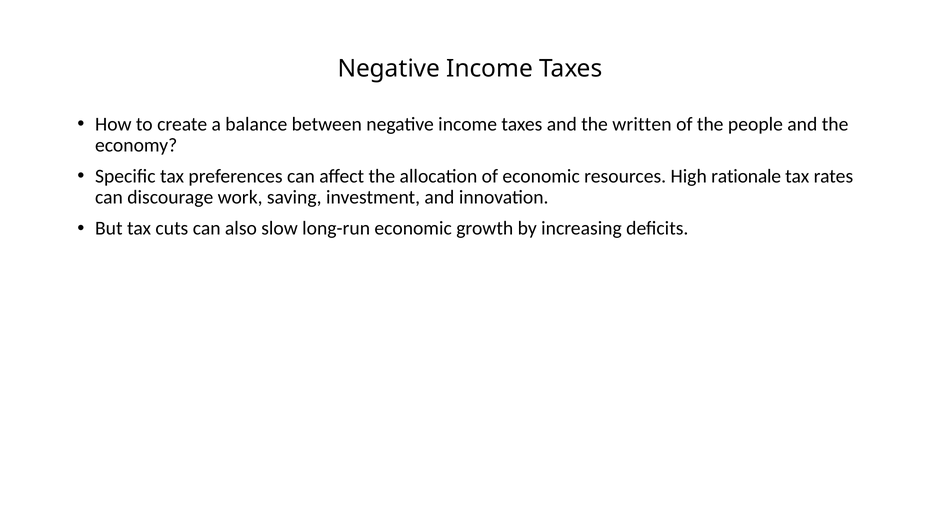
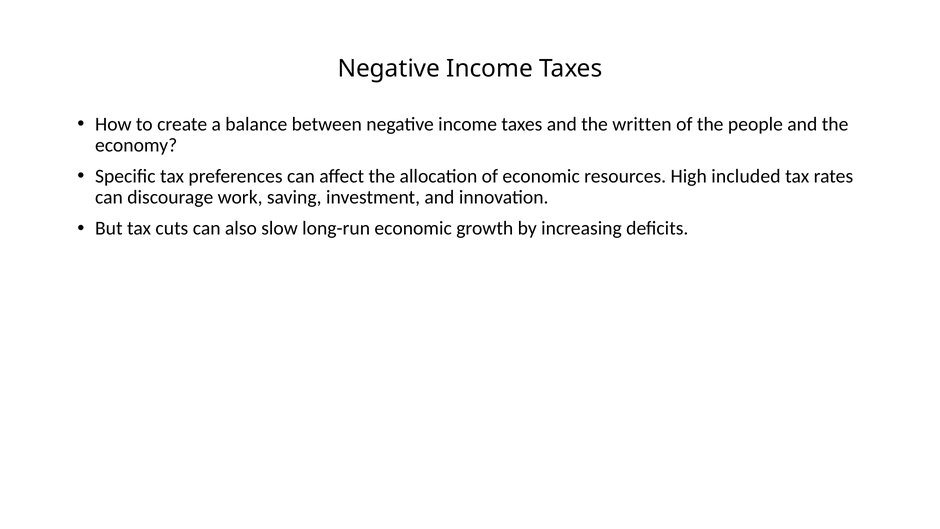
rationale: rationale -> included (746, 176)
